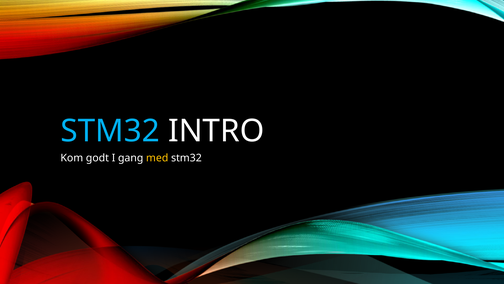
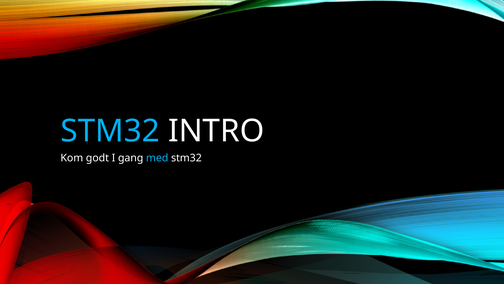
med colour: yellow -> light blue (157, 158)
